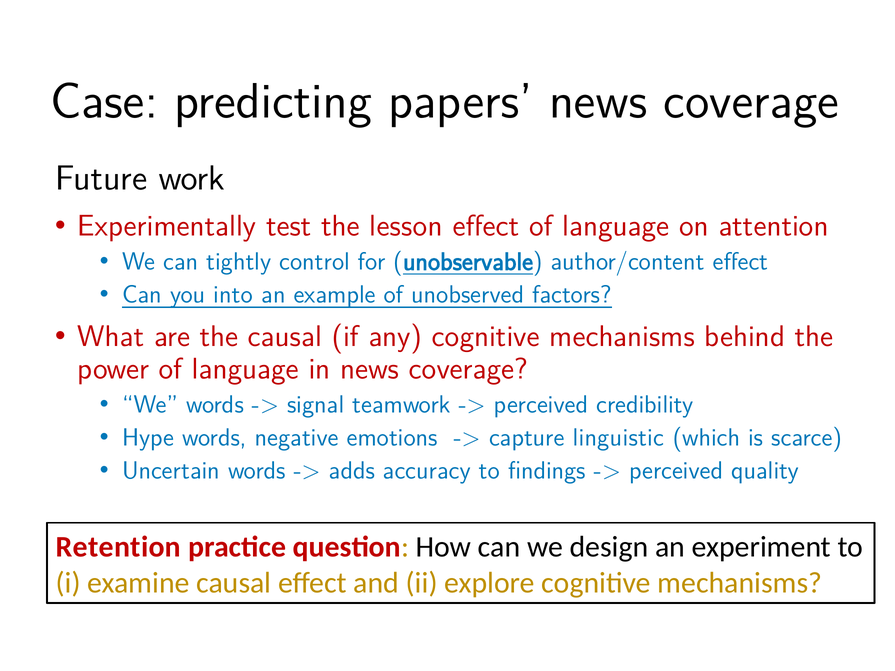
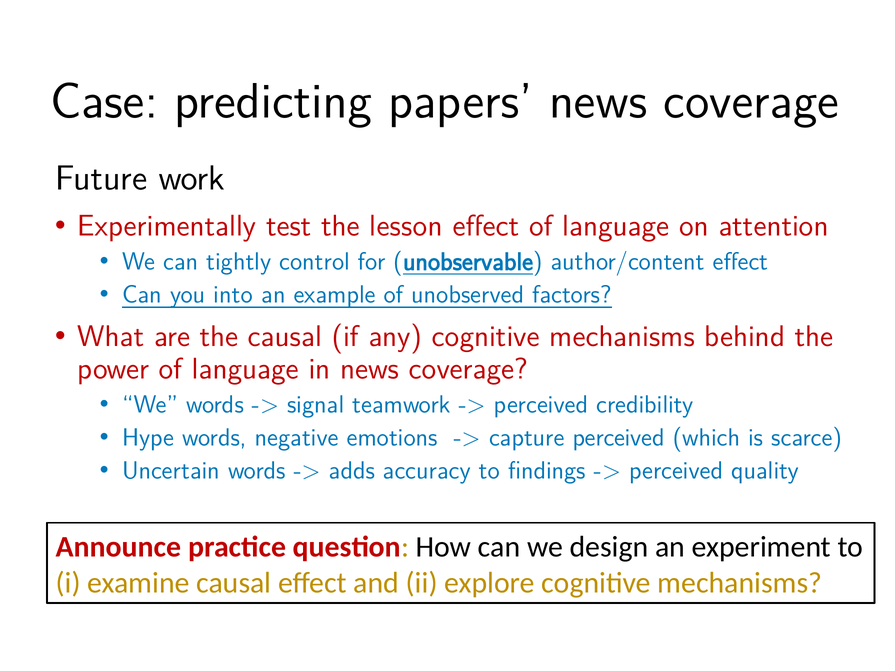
capture linguistic: linguistic -> perceived (619, 438)
Retention: Retention -> Announce (119, 547)
